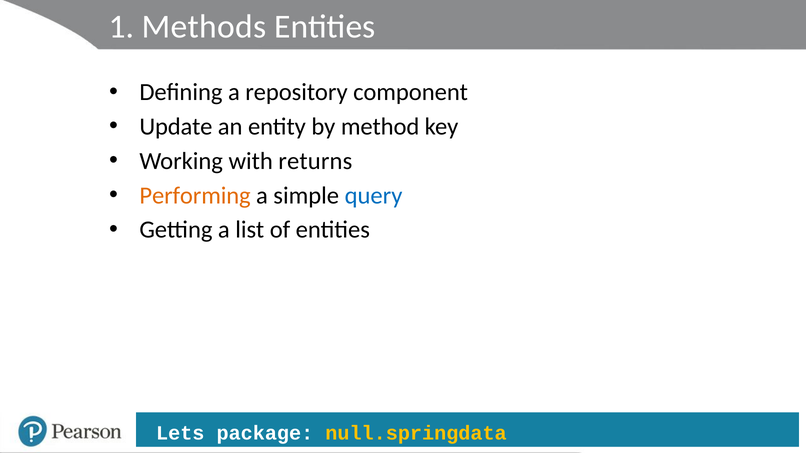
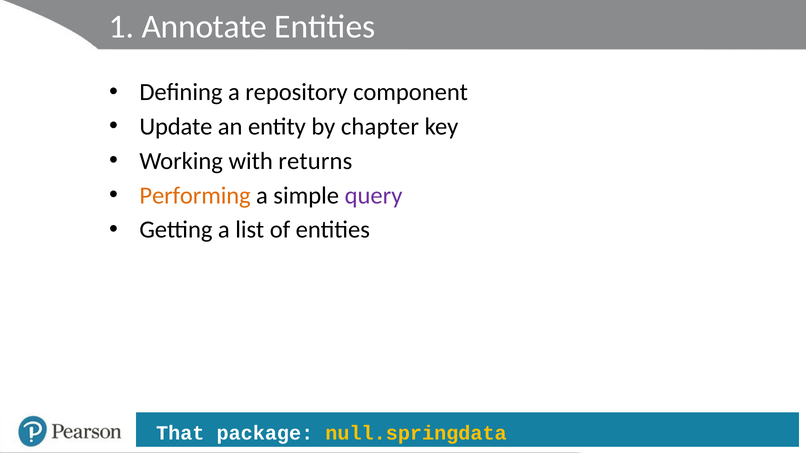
Methods: Methods -> Annotate (204, 27)
method: method -> chapter (380, 127)
query colour: blue -> purple (374, 196)
Lets: Lets -> That (180, 433)
